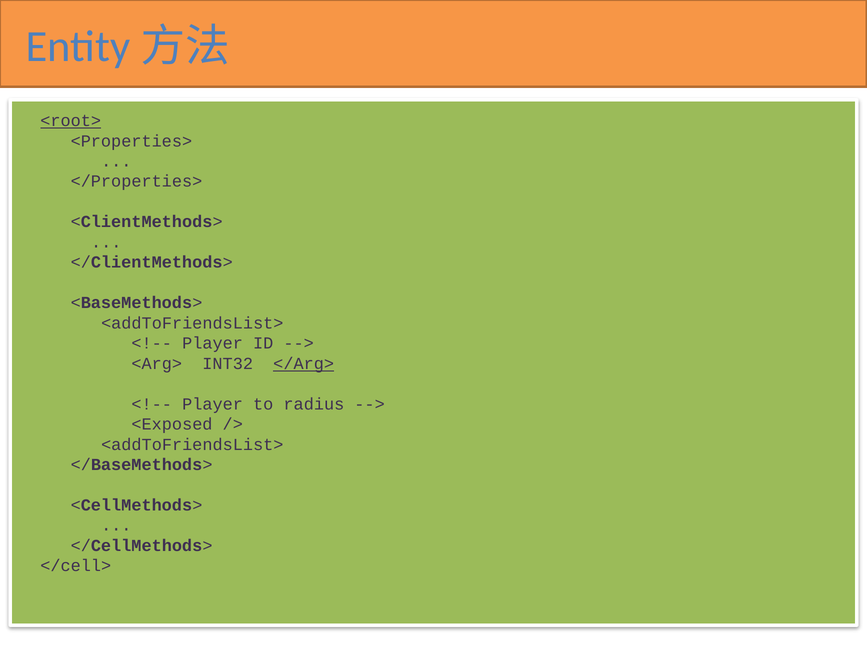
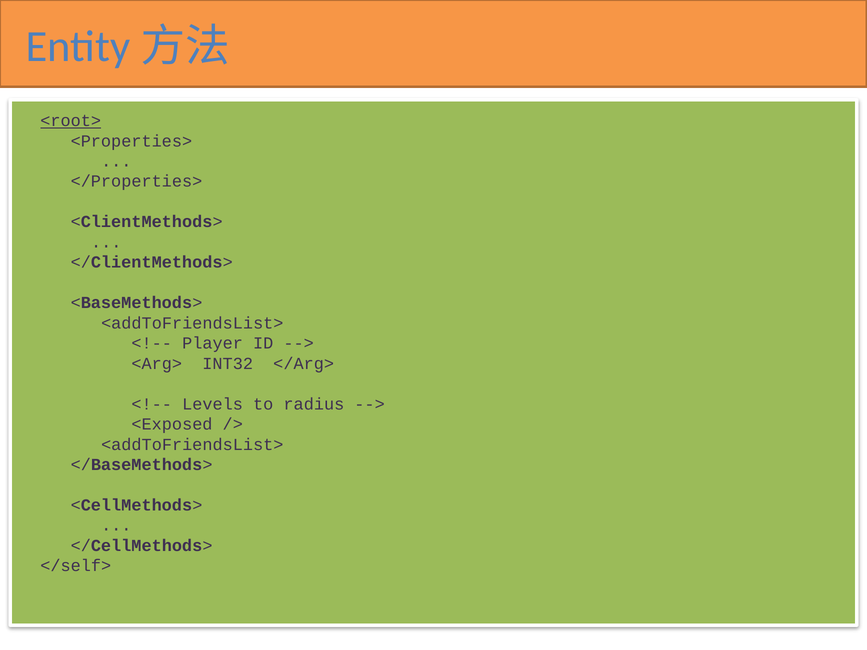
</Arg> underline: present -> none (304, 364)
Player: Player -> Levels (213, 404)
</cell>: </cell> -> </self> (76, 566)
